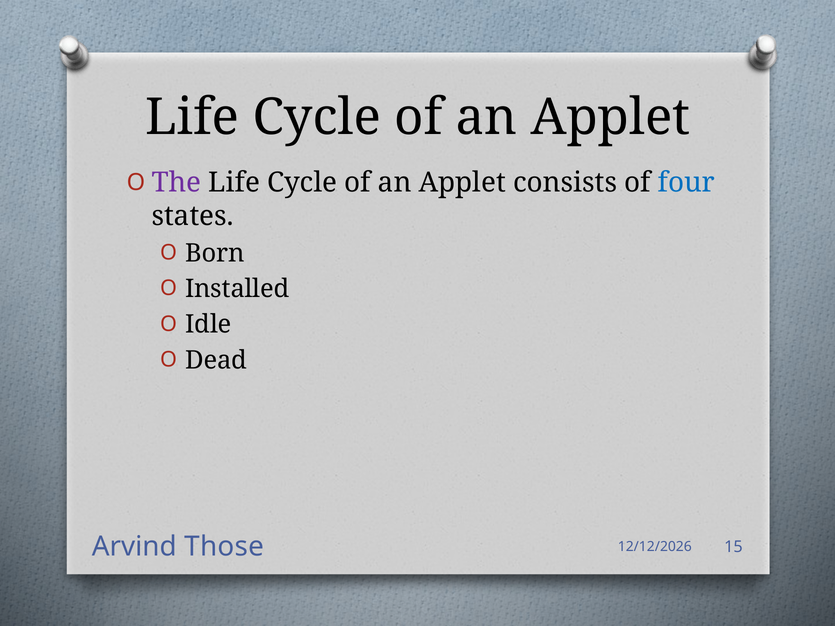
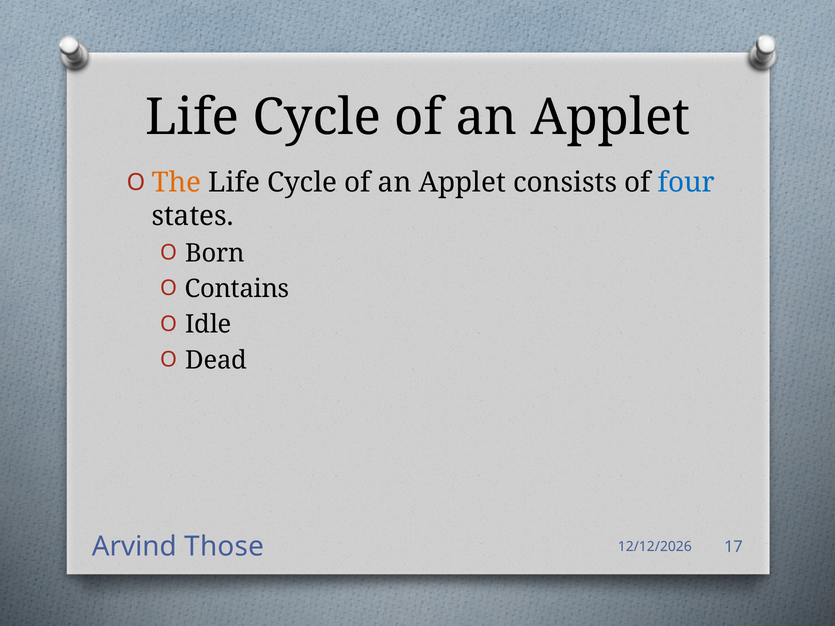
The colour: purple -> orange (176, 183)
Installed: Installed -> Contains (237, 289)
15: 15 -> 17 (733, 547)
